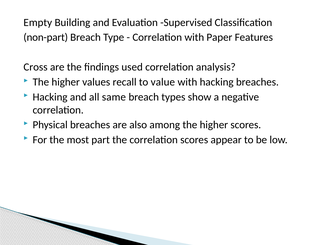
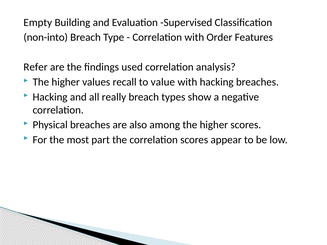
non-part: non-part -> non-into (46, 37)
Paper: Paper -> Order (219, 37)
Cross: Cross -> Refer (36, 67)
same: same -> really (114, 97)
